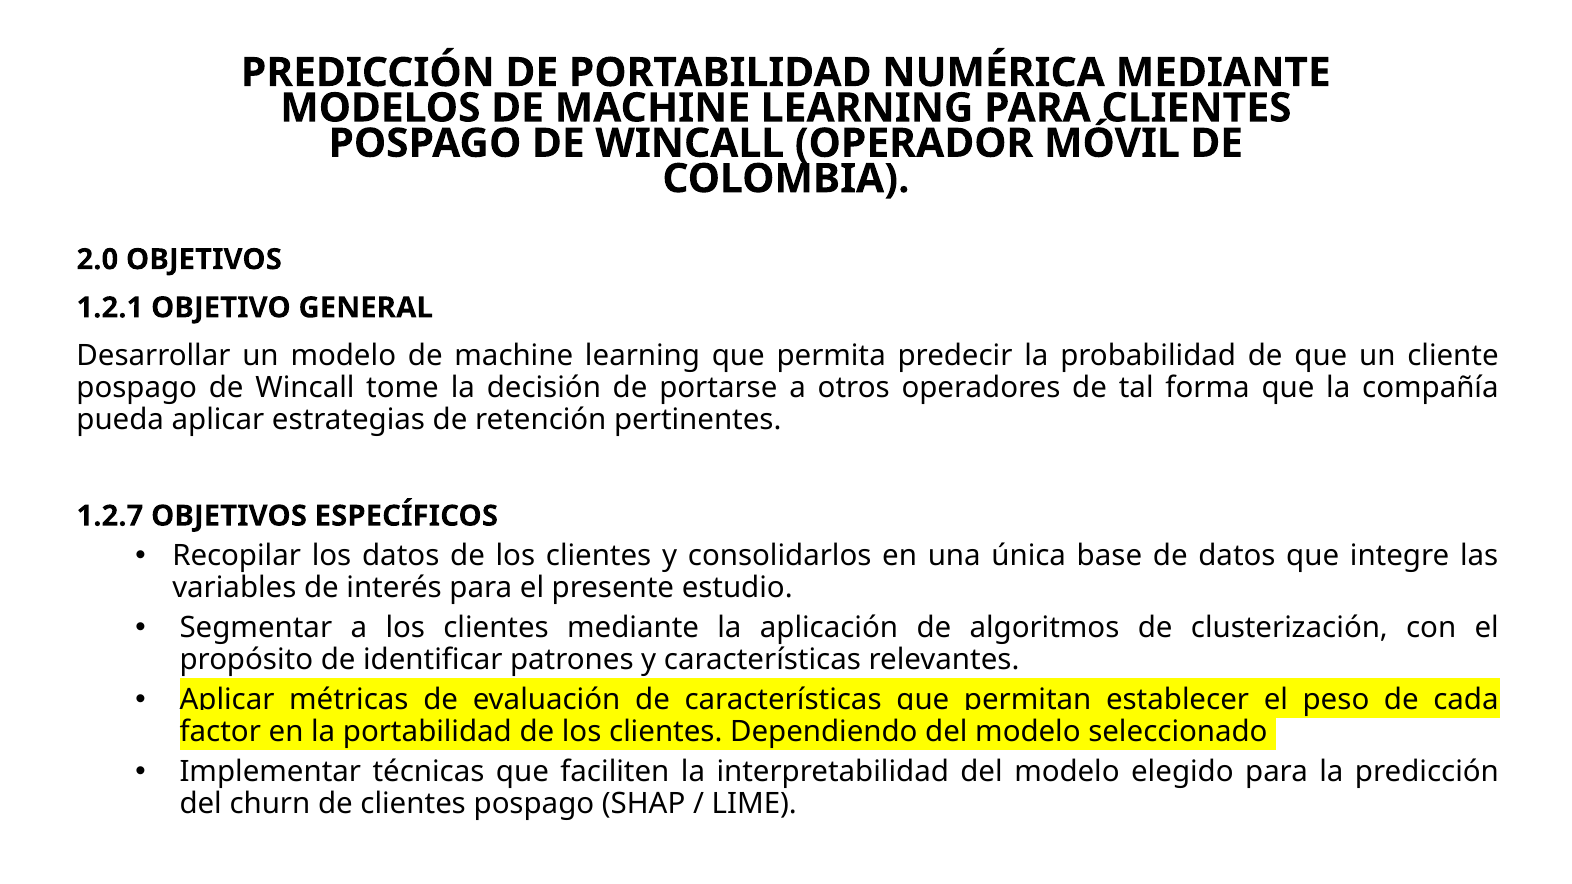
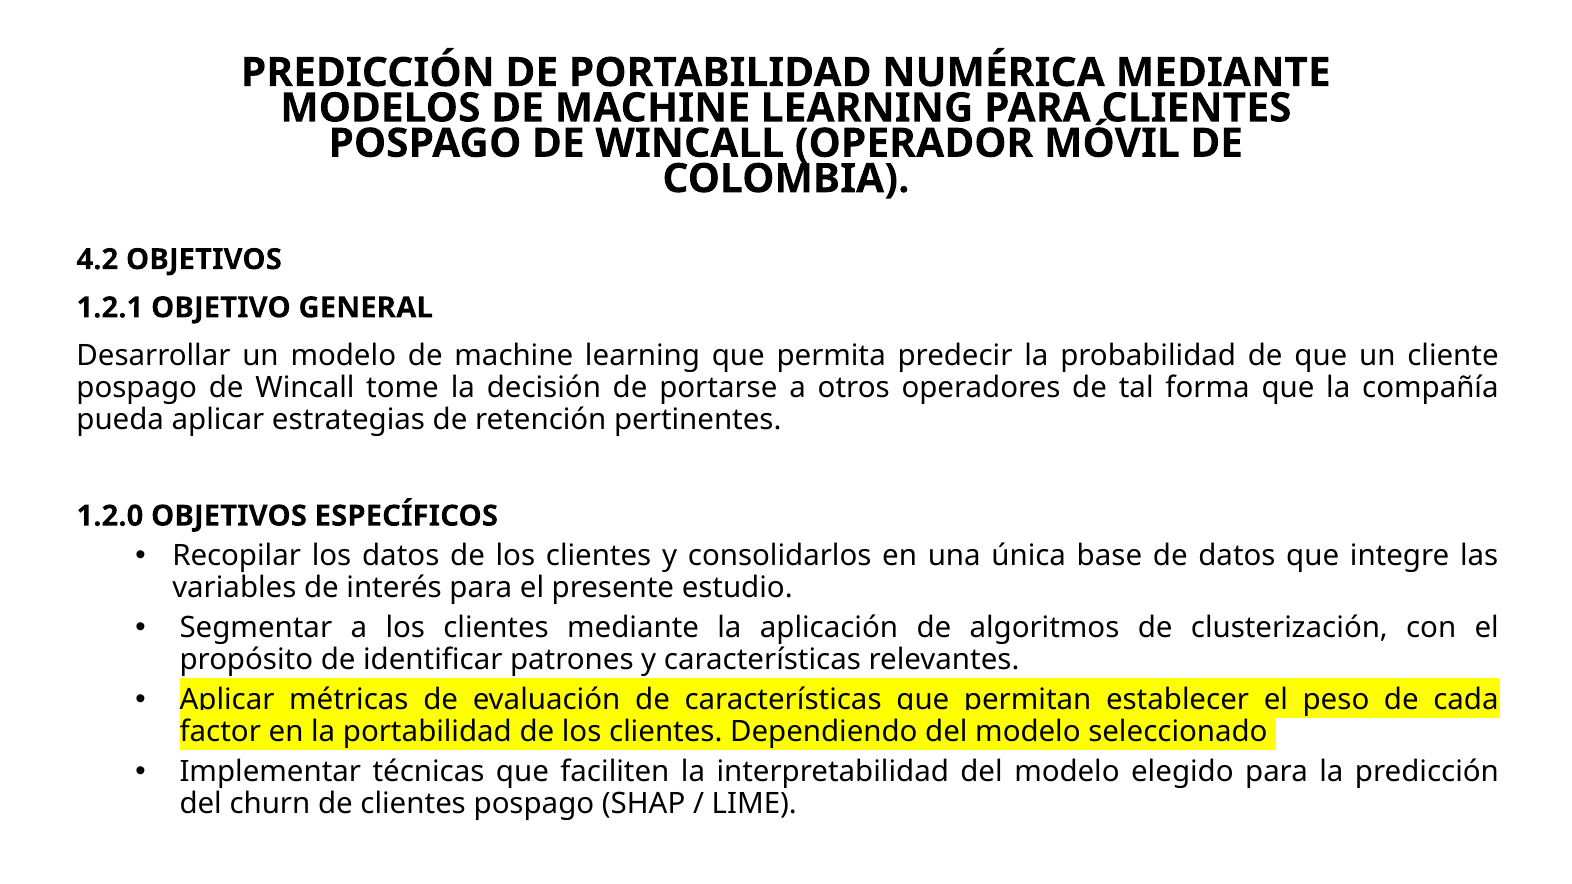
2.0: 2.0 -> 4.2 (97, 260)
1.2.7: 1.2.7 -> 1.2.0 (110, 516)
